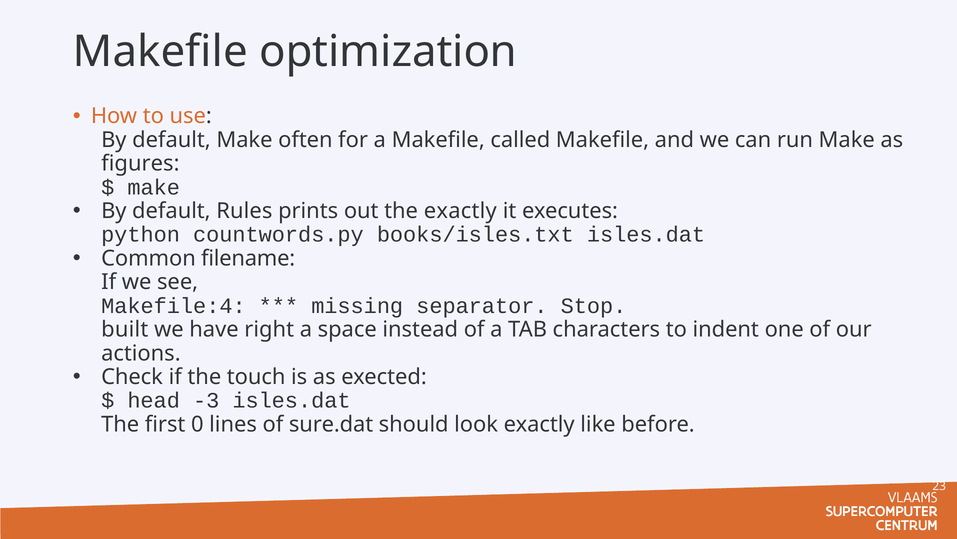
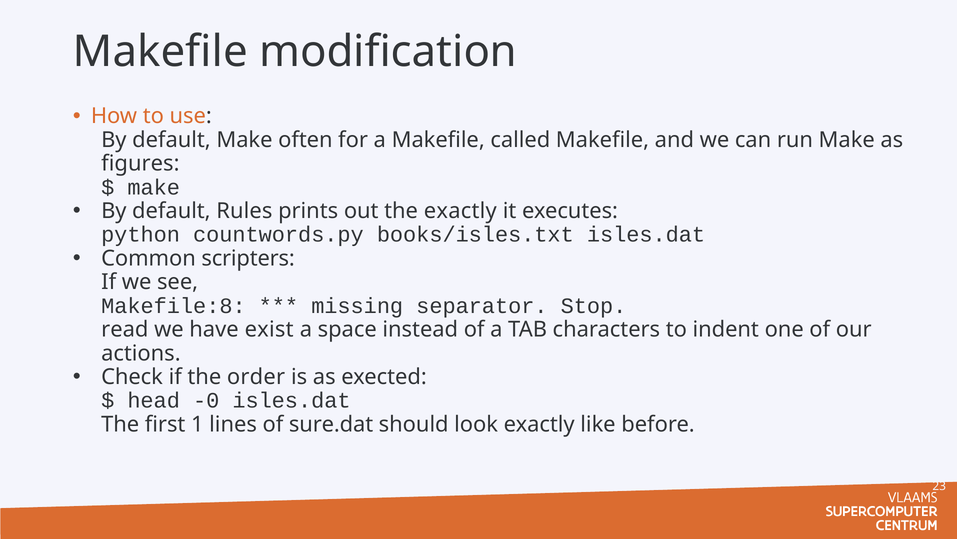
optimization: optimization -> modification (388, 52)
filename: filename -> scripters (248, 258)
Makefile:4: Makefile:4 -> Makefile:8 (173, 305)
built: built -> read (125, 329)
right: right -> exist (269, 329)
touch: touch -> order (256, 377)
-3: -3 -> -0 (206, 400)
0: 0 -> 1 (197, 424)
